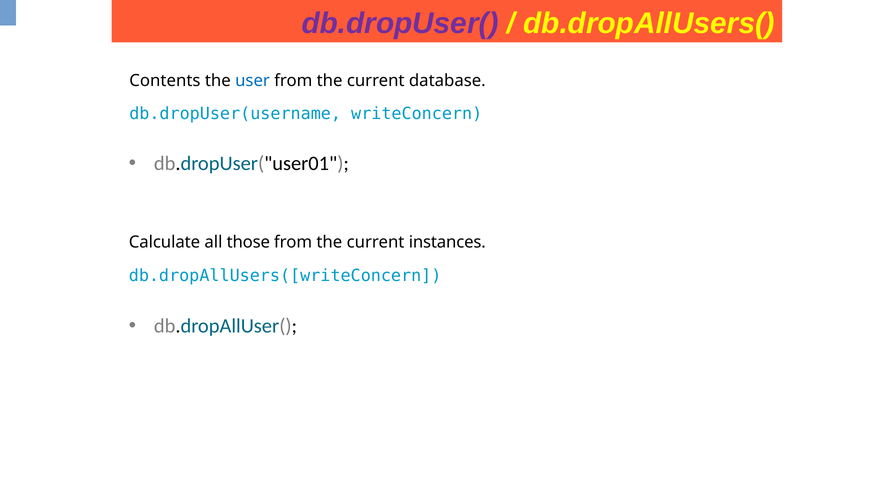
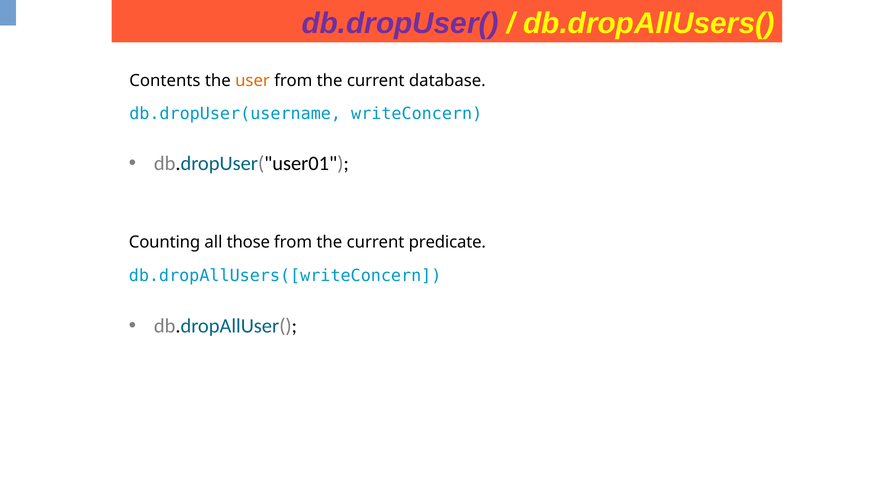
user colour: blue -> orange (253, 81)
Calculate: Calculate -> Counting (165, 242)
instances: instances -> predicate (447, 242)
